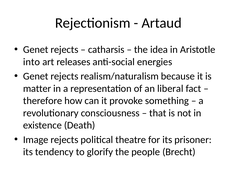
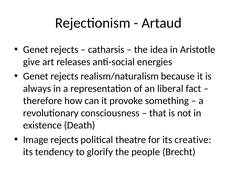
into: into -> give (32, 62)
matter: matter -> always (37, 88)
prisoner: prisoner -> creative (193, 139)
